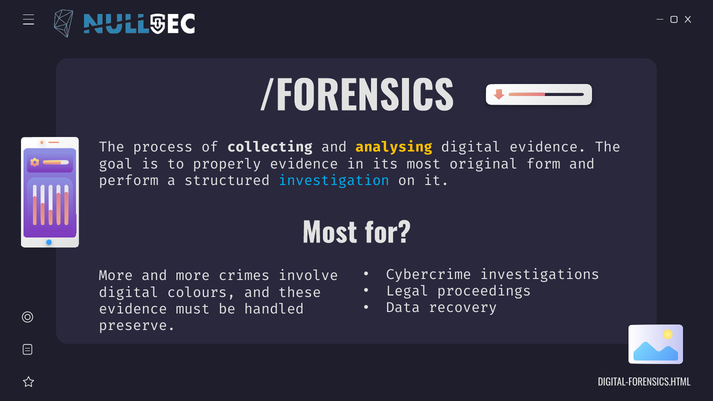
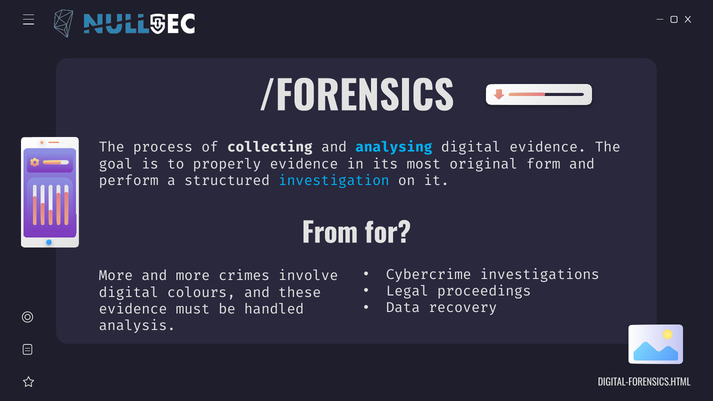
analysing colour: yellow -> light blue (394, 147)
Most: Most -> From (330, 234)
preserve: preserve -> analysis (137, 326)
